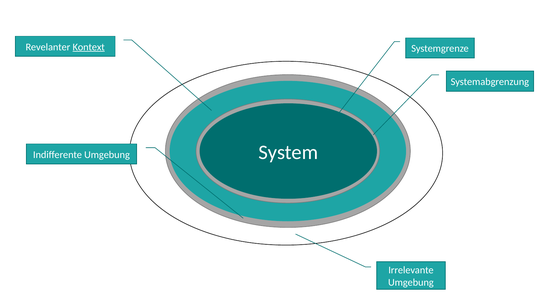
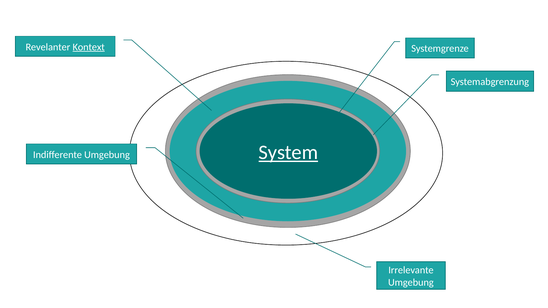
System underline: none -> present (288, 153)
